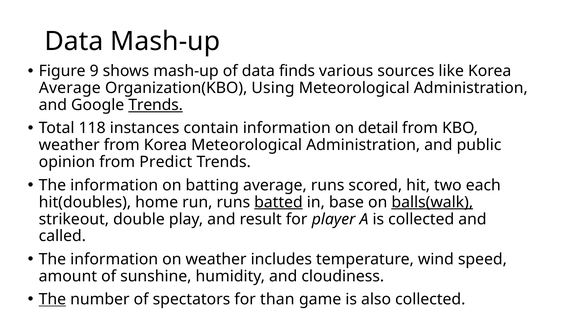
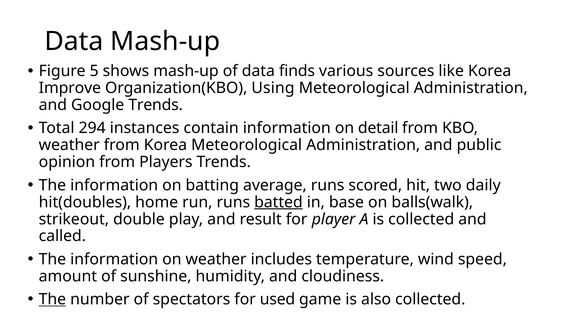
9: 9 -> 5 (94, 71)
Average: Average -> Improve (70, 88)
Trends underline: present -> none (156, 105)
118: 118 -> 294 (92, 128)
Predict: Predict -> Players (166, 162)
each: each -> daily (483, 185)
balls(walk underline: present -> none (432, 202)
than: than -> used (277, 300)
